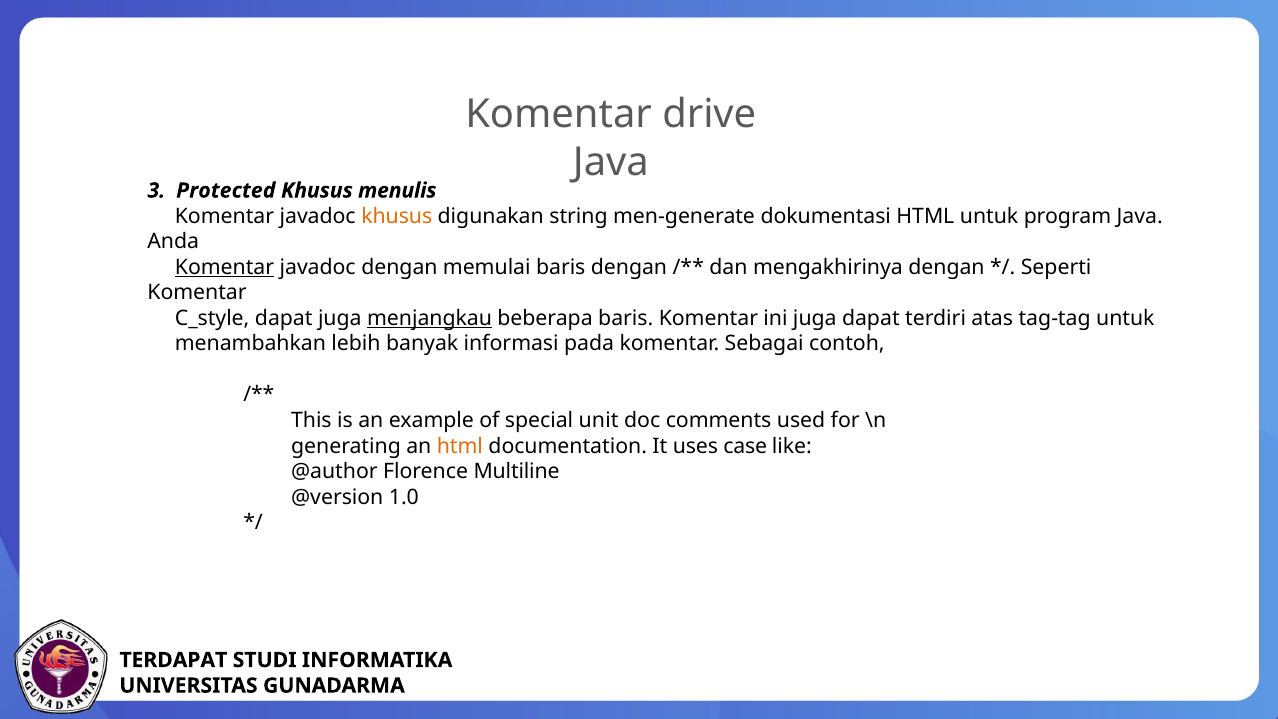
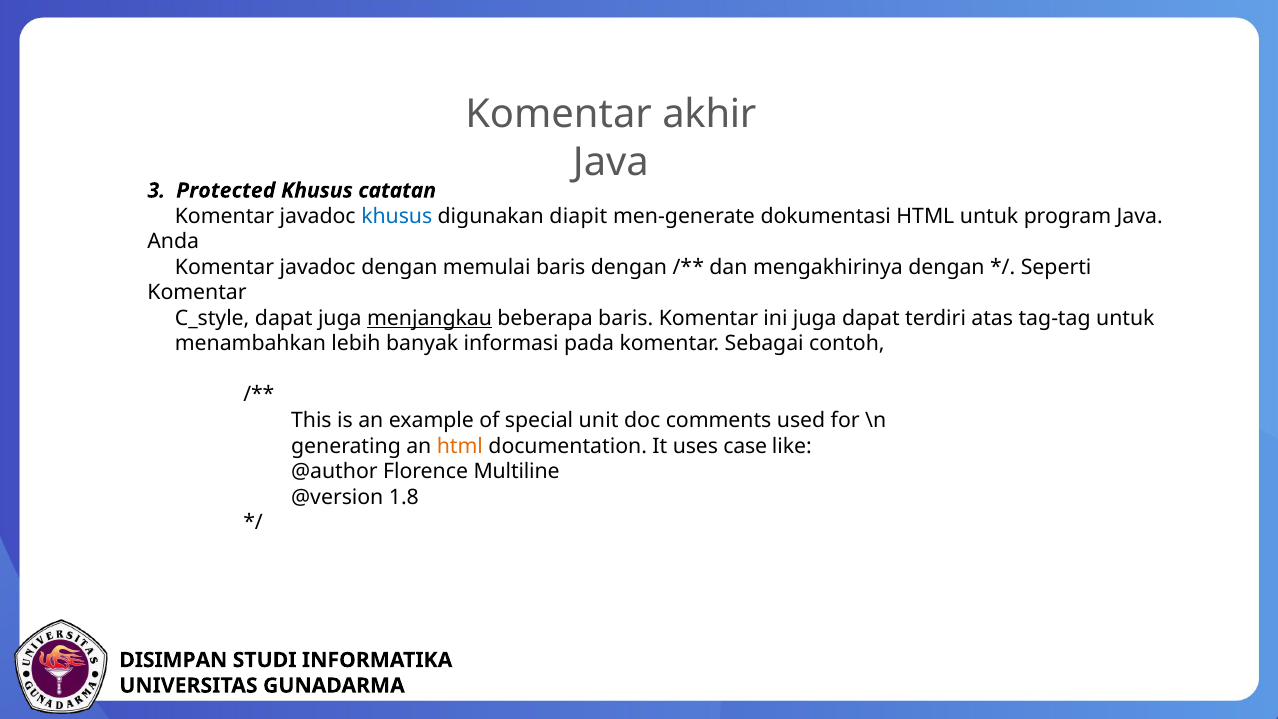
drive: drive -> akhir (709, 114)
menulis: menulis -> catatan (397, 191)
khusus colour: orange -> blue (397, 216)
string: string -> diapit (578, 216)
Komentar underline: present -> none (225, 267)
1.0: 1.0 -> 1.8 (404, 497)
TERDAPAT: TERDAPAT -> DISIMPAN (173, 660)
